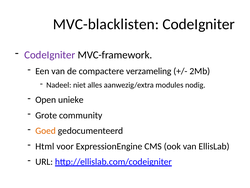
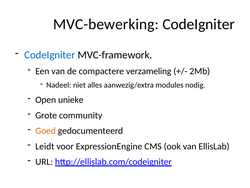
MVC-blacklisten: MVC-blacklisten -> MVC-bewerking (106, 24)
CodeIgniter colour: purple -> blue (50, 55)
Html: Html -> Leidt (45, 146)
